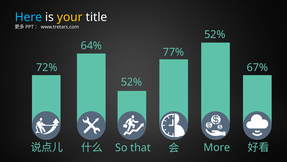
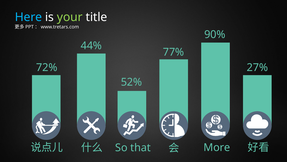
your colour: yellow -> light green (70, 17)
52%: 52% -> 90% (215, 34)
64%: 64% -> 44% (91, 46)
67%: 67% -> 27% (257, 67)
